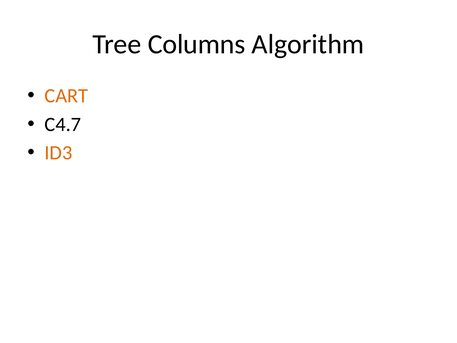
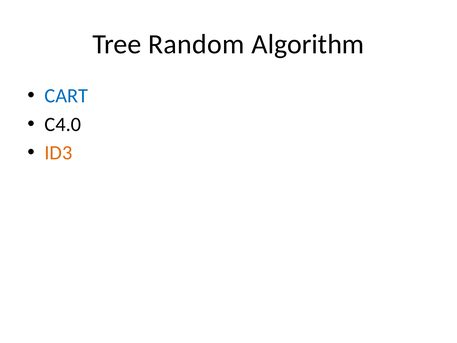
Columns: Columns -> Random (196, 44)
CART colour: orange -> blue (66, 96)
C4.7: C4.7 -> C4.0 (63, 124)
